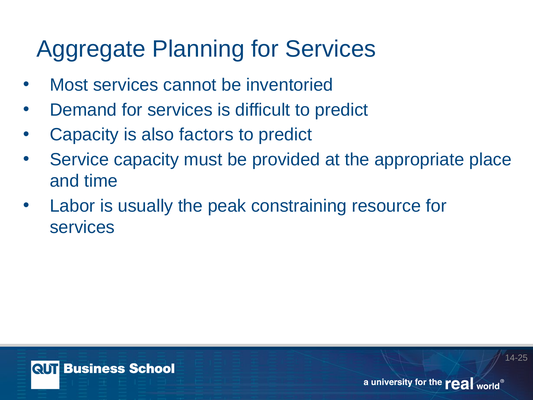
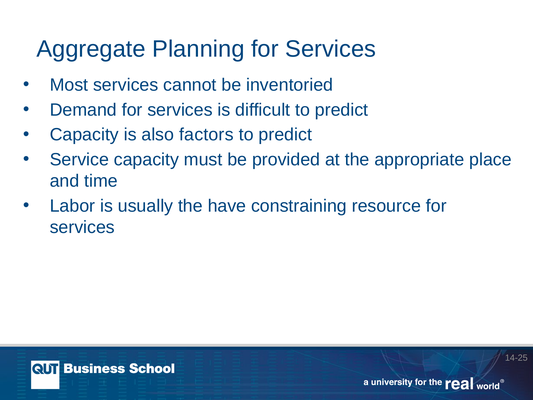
peak: peak -> have (227, 206)
